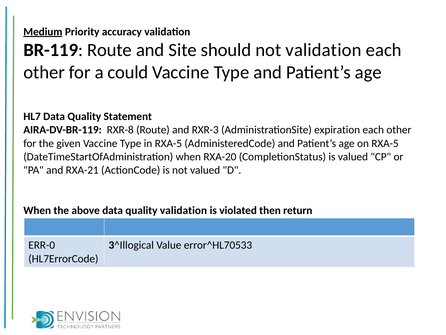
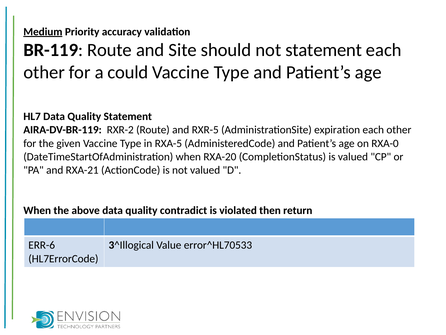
not validation: validation -> statement (324, 50)
RXR-8: RXR-8 -> RXR-2 (120, 130)
RXR-3: RXR-3 -> RXR-5 (205, 130)
on RXA-5: RXA-5 -> RXA-0 (385, 143)
quality validation: validation -> contradict (184, 210)
ERR-0: ERR-0 -> ERR-6 (42, 245)
